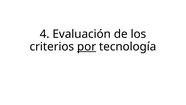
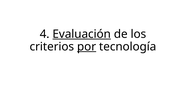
Evaluación underline: none -> present (82, 34)
